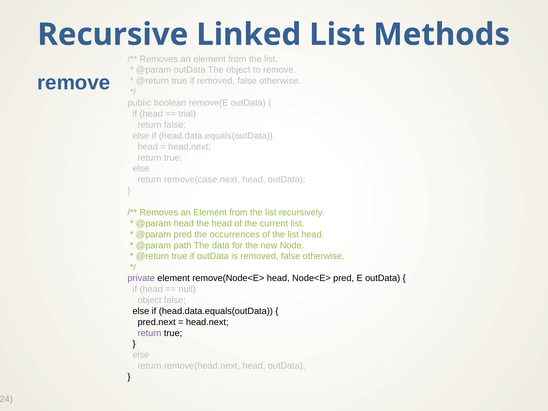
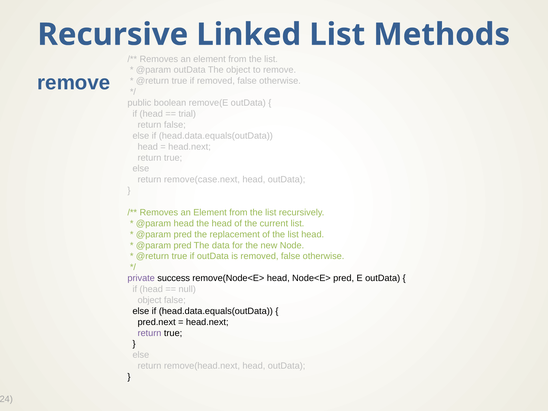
occurrences: occurrences -> replacement (235, 234)
path: path -> pred (183, 245)
private element: element -> success (174, 278)
